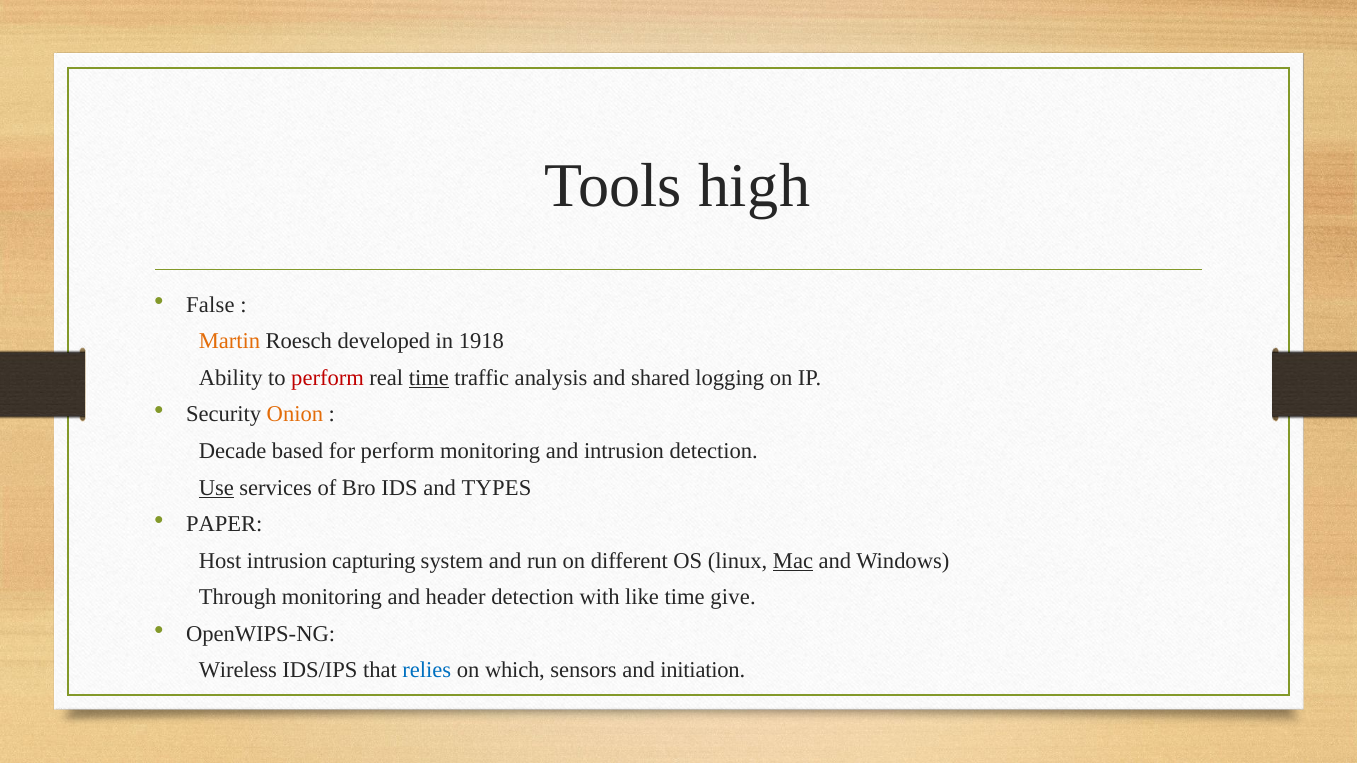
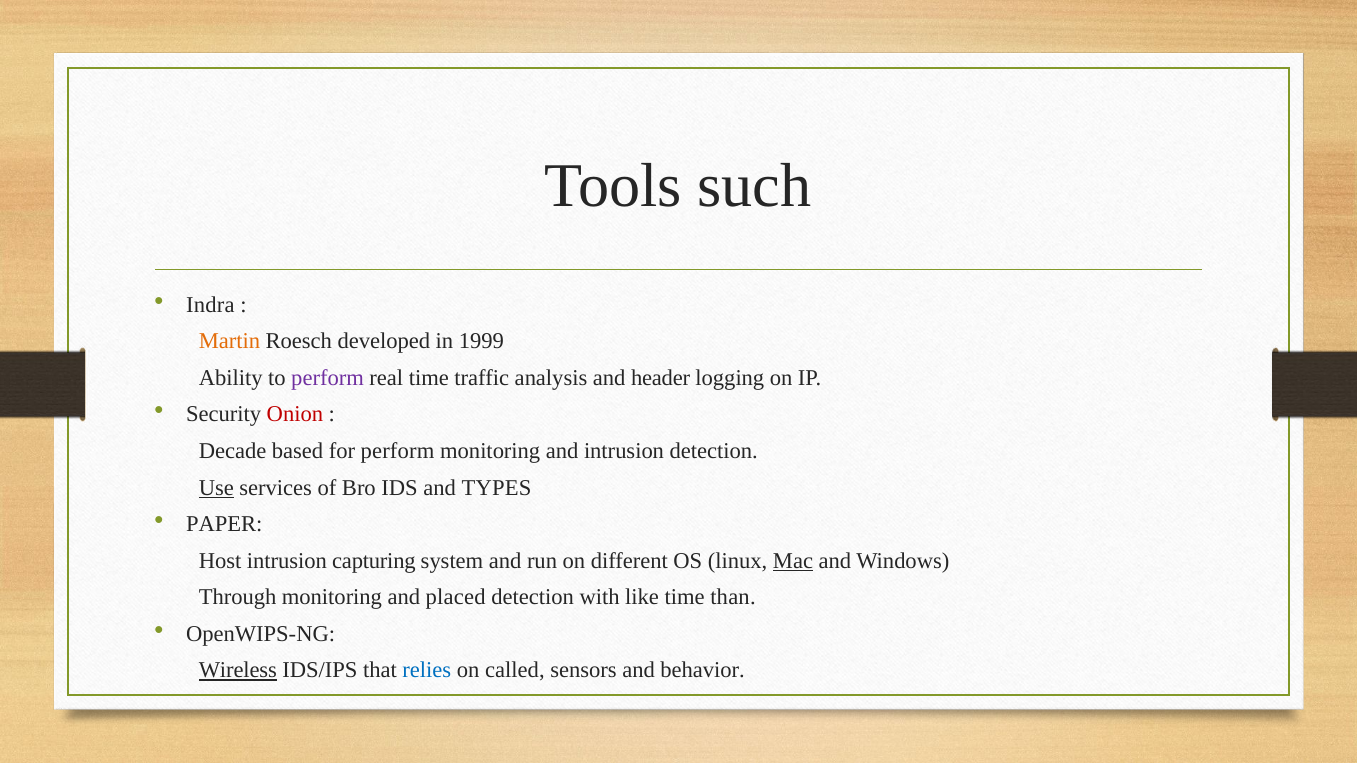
high: high -> such (755, 186)
False: False -> Indra (210, 305)
1918: 1918 -> 1999 (481, 341)
perform colour: red -> purple (328, 378)
time underline: present -> none (429, 378)
shared: shared -> header (661, 378)
Onion colour: orange -> red (295, 415)
header: header -> placed (456, 597)
give: give -> than (733, 597)
Wireless underline: none -> present (238, 671)
which: which -> called (515, 671)
initiation: initiation -> behavior (703, 671)
